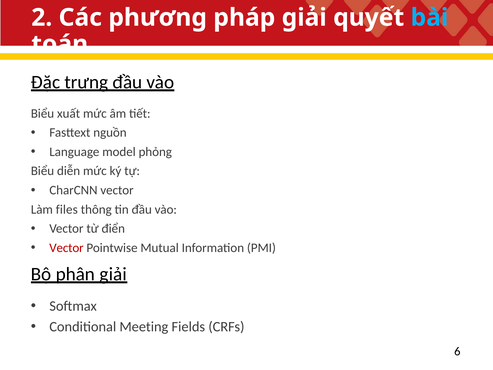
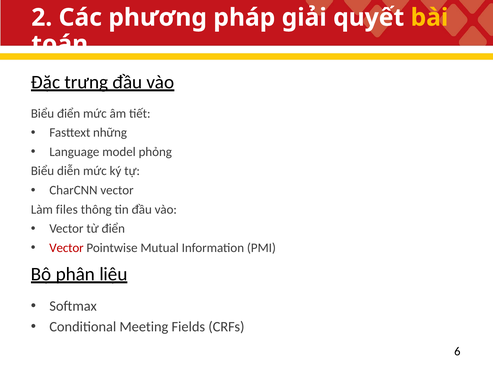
bài colour: light blue -> yellow (429, 18)
Biểu xuất: xuất -> điển (69, 113)
nguồn: nguồn -> những (110, 133)
phân giải: giải -> liệu (113, 274)
